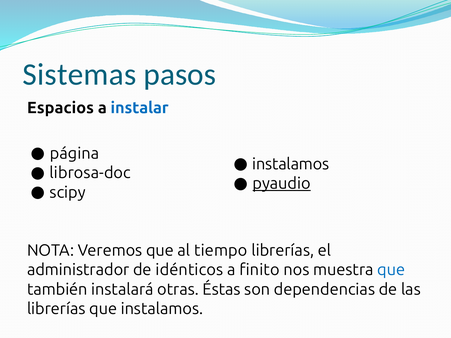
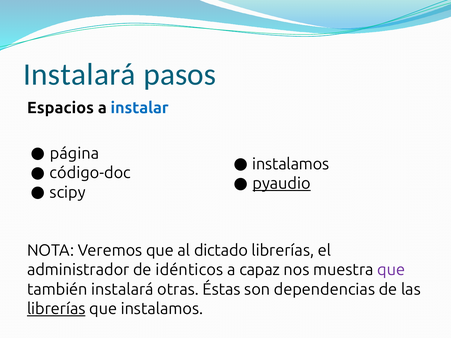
Sistemas: Sistemas -> Instalará (79, 74)
librosa-doc: librosa-doc -> código-doc (90, 173)
tiempo: tiempo -> dictado (221, 250)
finito: finito -> capaz (260, 270)
que colour: blue -> purple (391, 270)
librerías underline: none -> present (56, 309)
